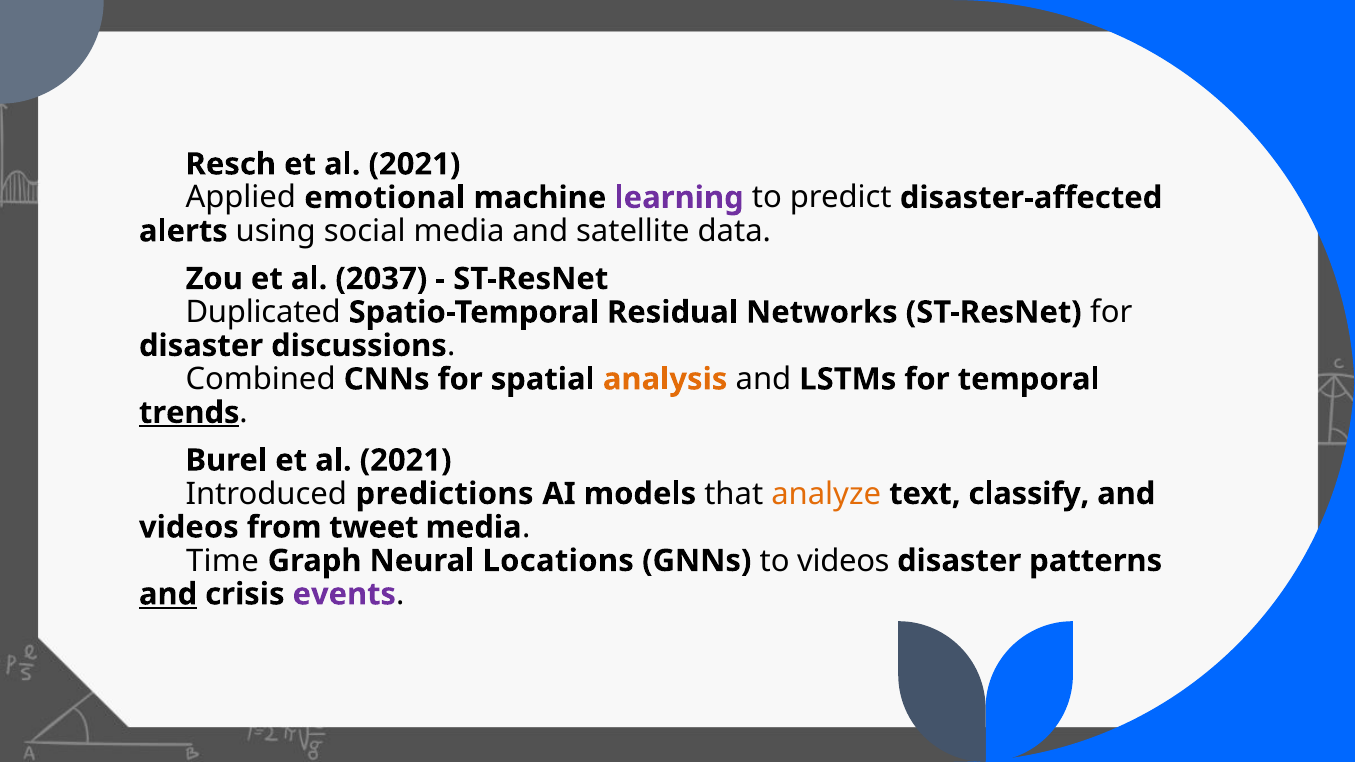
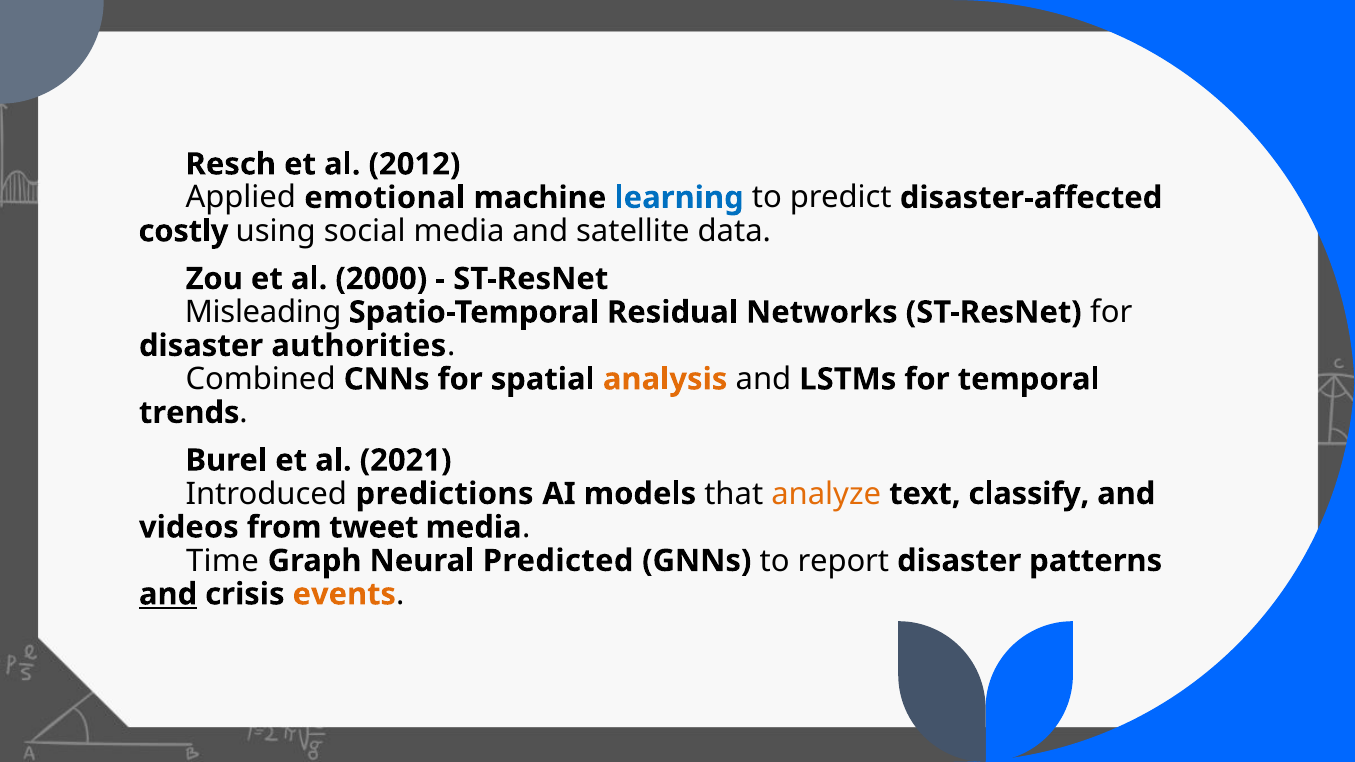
Resch et al 2021: 2021 -> 2012 (414, 164)
learning colour: purple -> blue (679, 198)
alerts: alerts -> costly (183, 231)
2037: 2037 -> 2000 (381, 279)
Duplicated: Duplicated -> Misleading (263, 312)
discussions: discussions -> authorities (359, 346)
trends underline: present -> none (189, 413)
Locations: Locations -> Predicted (558, 561)
to videos: videos -> report (843, 561)
events colour: purple -> orange (344, 594)
